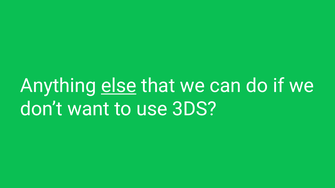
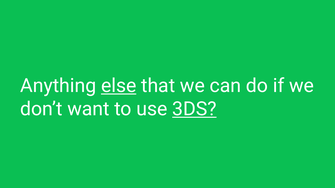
3DS underline: none -> present (194, 109)
